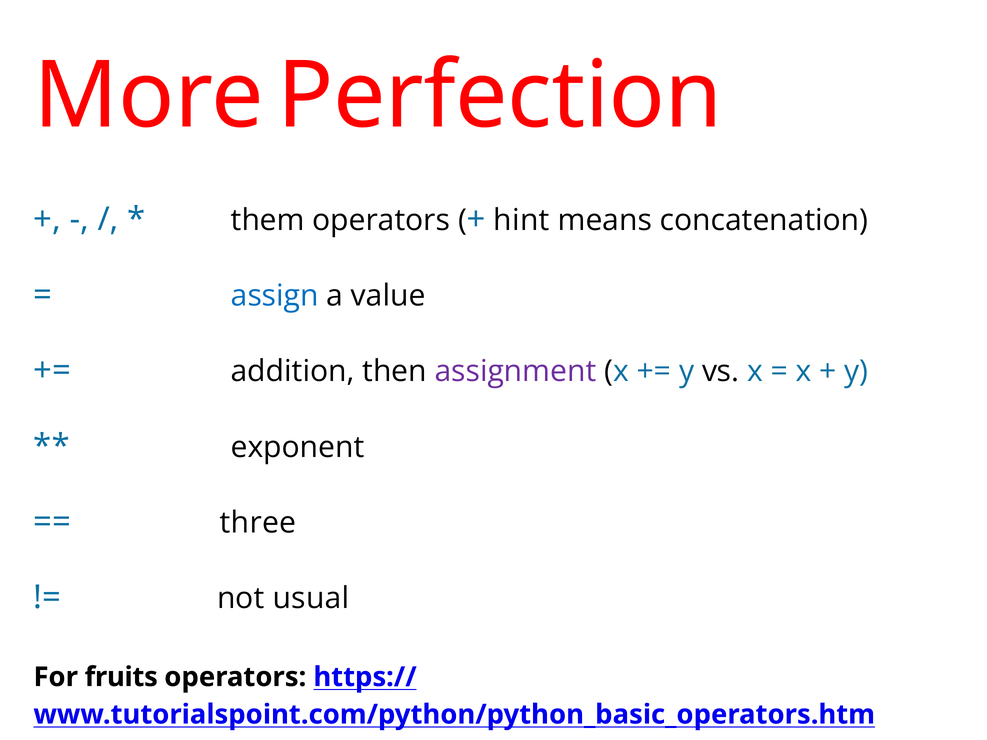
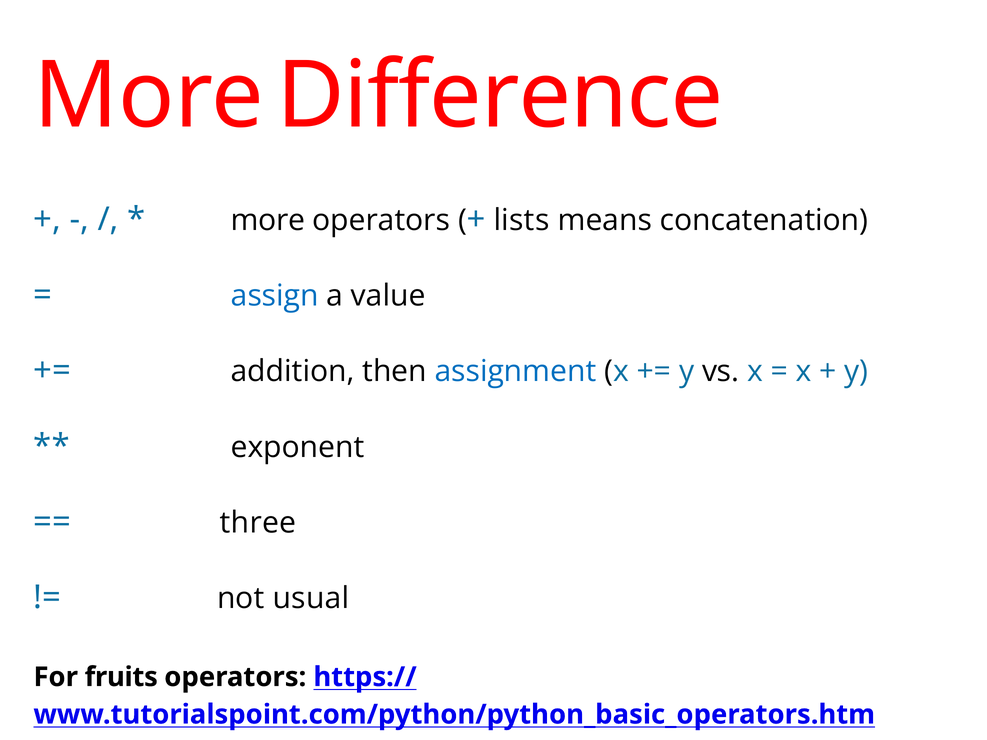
Perfection: Perfection -> Difference (500, 96)
them: them -> more (268, 220)
hint: hint -> lists (521, 220)
assignment colour: purple -> blue (516, 372)
